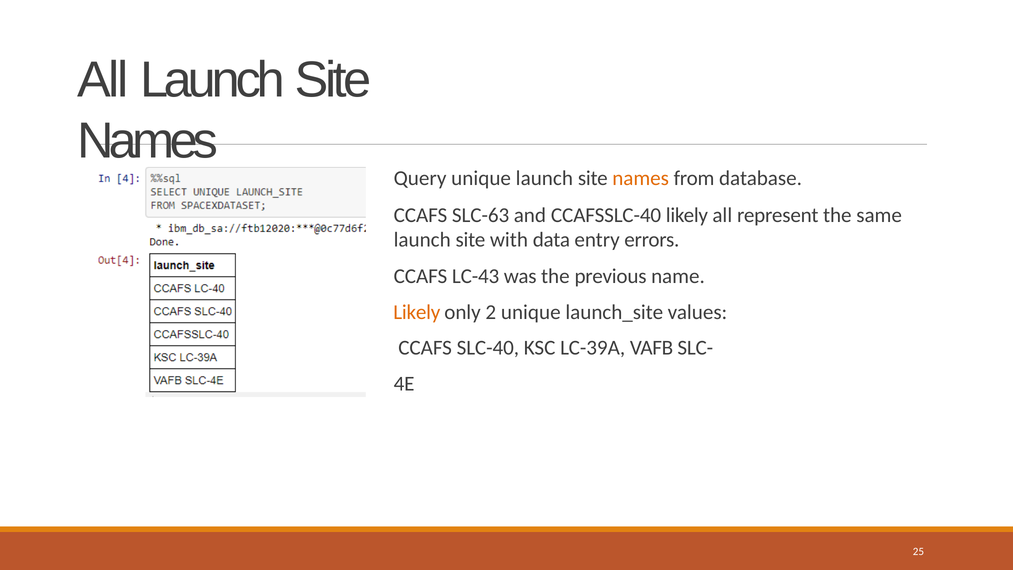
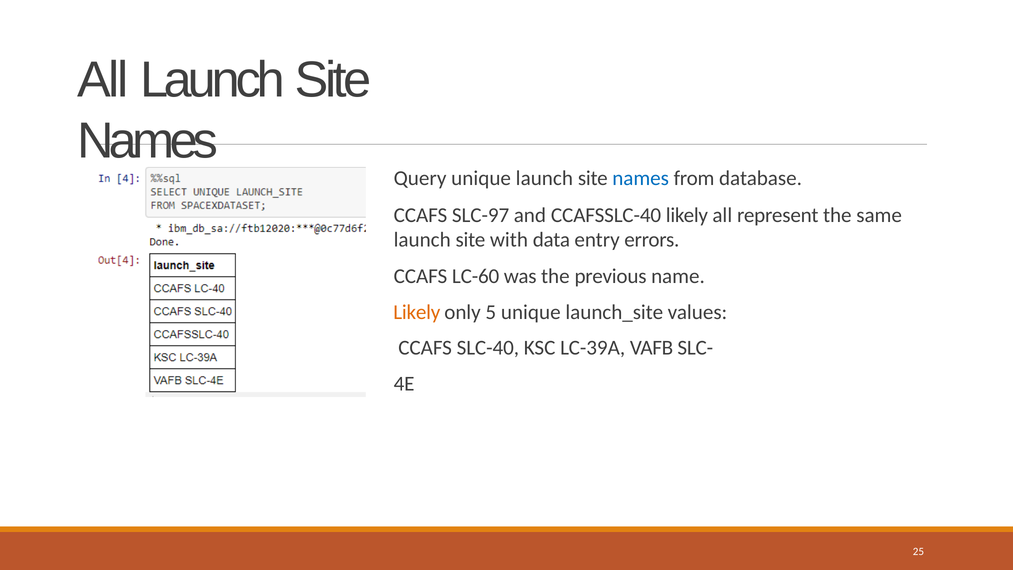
names colour: orange -> blue (641, 178)
SLC-63: SLC-63 -> SLC-97 (481, 215)
LC-43: LC-43 -> LC-60 (476, 276)
2: 2 -> 5 (491, 312)
